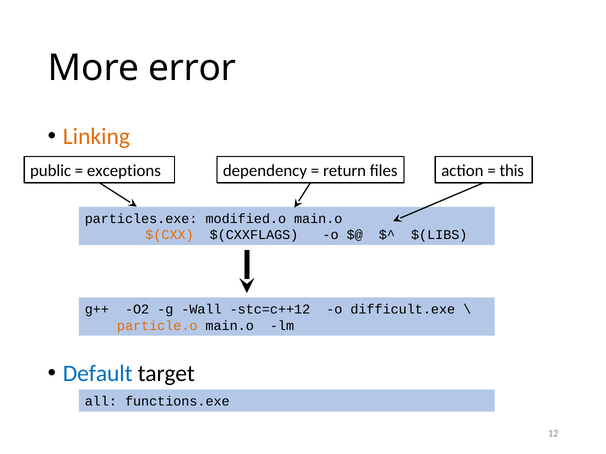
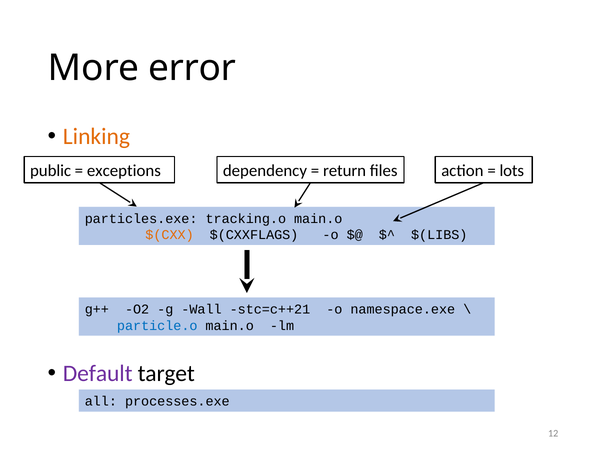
this: this -> lots (512, 171)
modified.o: modified.o -> tracking.o (246, 219)
stc=c++12: stc=c++12 -> stc=c++21 (270, 310)
difficult.exe: difficult.exe -> namespace.exe (403, 310)
particle.o colour: orange -> blue (157, 326)
Default colour: blue -> purple (98, 374)
functions.exe: functions.exe -> processes.exe (177, 402)
